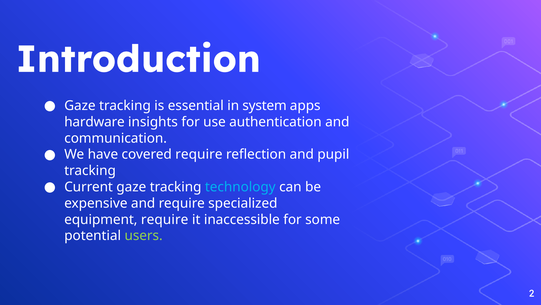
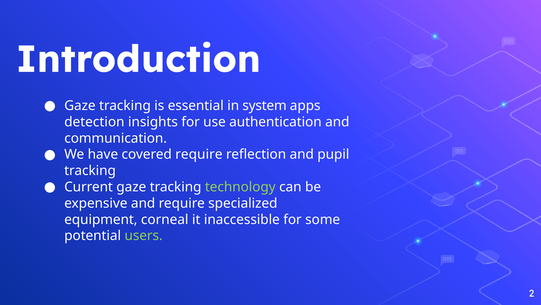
hardware: hardware -> detection (94, 122)
technology colour: light blue -> light green (240, 187)
equipment require: require -> corneal (165, 219)
